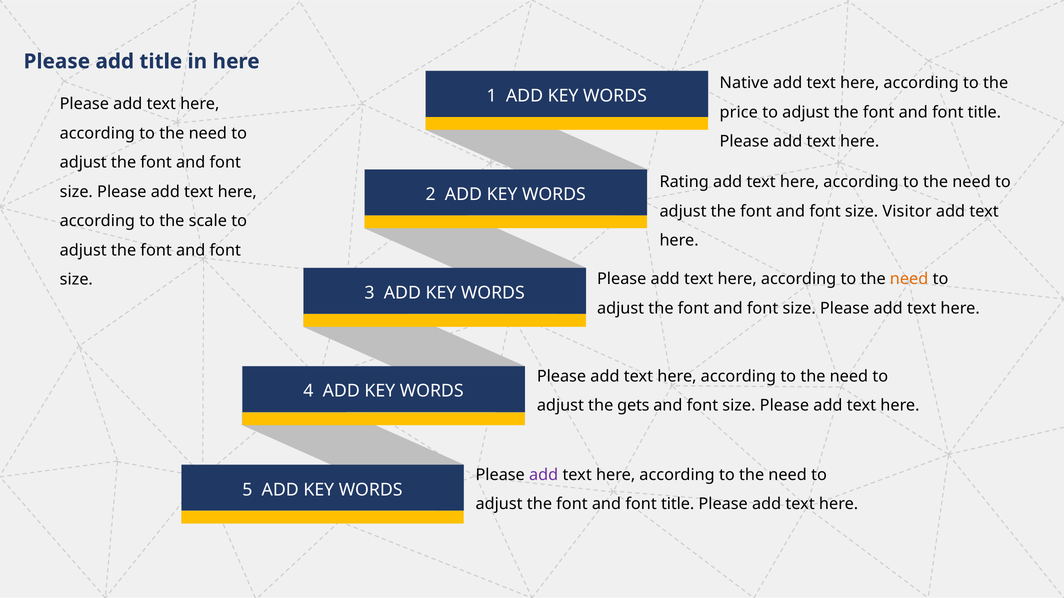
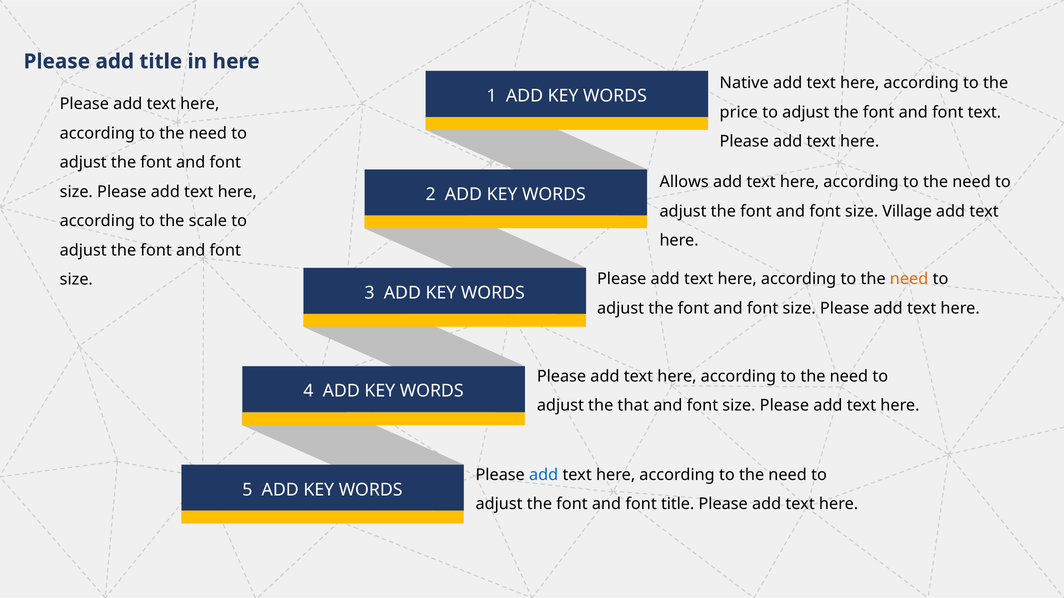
title: title -> text (984, 112)
Rating: Rating -> Allows (684, 182)
Visitor: Visitor -> Village (907, 211)
gets: gets -> that (633, 406)
add colour: purple -> blue (544, 475)
